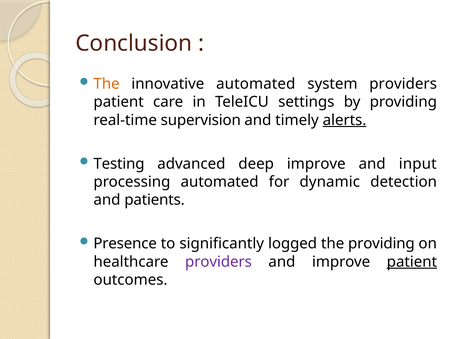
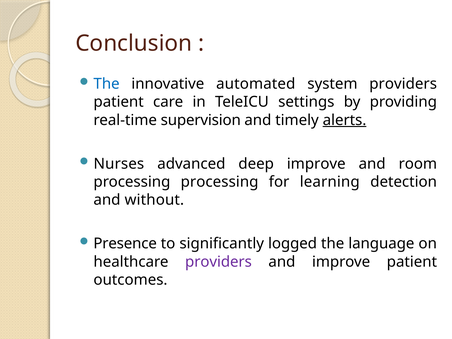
The colour: orange -> blue (107, 84)
Testing: Testing -> Nurses (119, 164)
input: input -> room (418, 164)
processing automated: automated -> processing (220, 182)
dynamic: dynamic -> learning (330, 182)
patients: patients -> without (154, 200)
the providing: providing -> language (381, 244)
patient underline: present -> none (412, 262)
